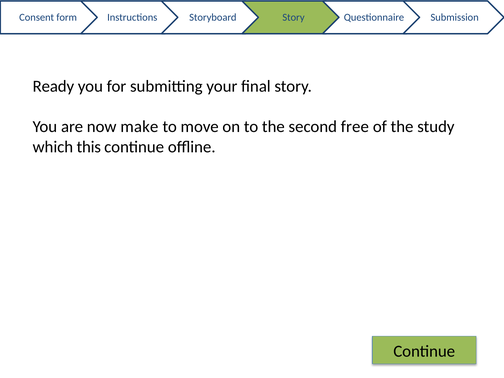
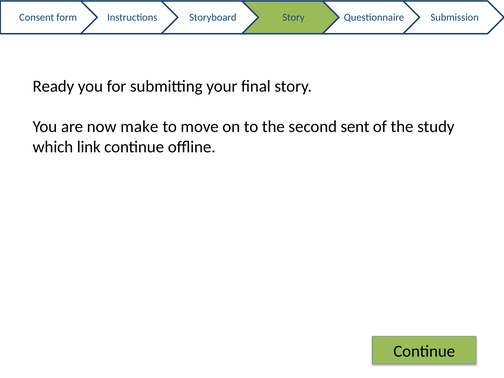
free: free -> sent (355, 127)
this: this -> link (89, 147)
